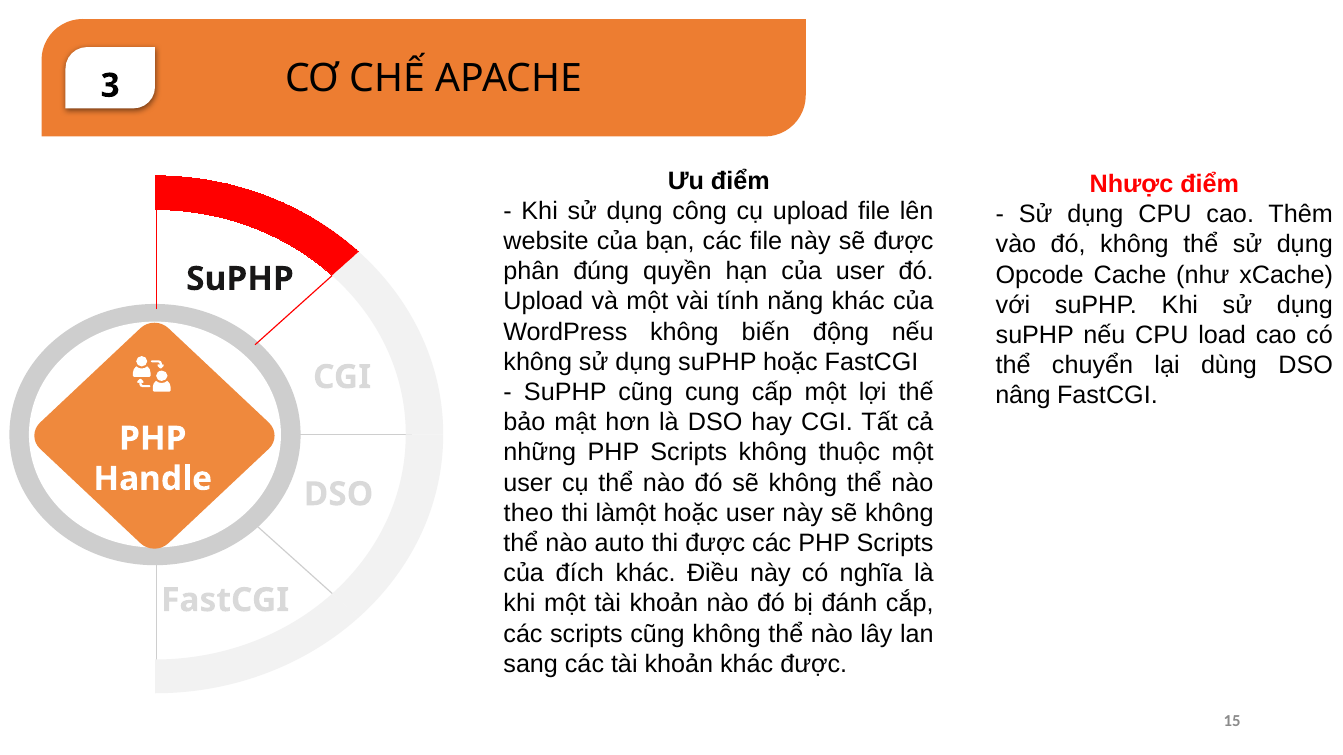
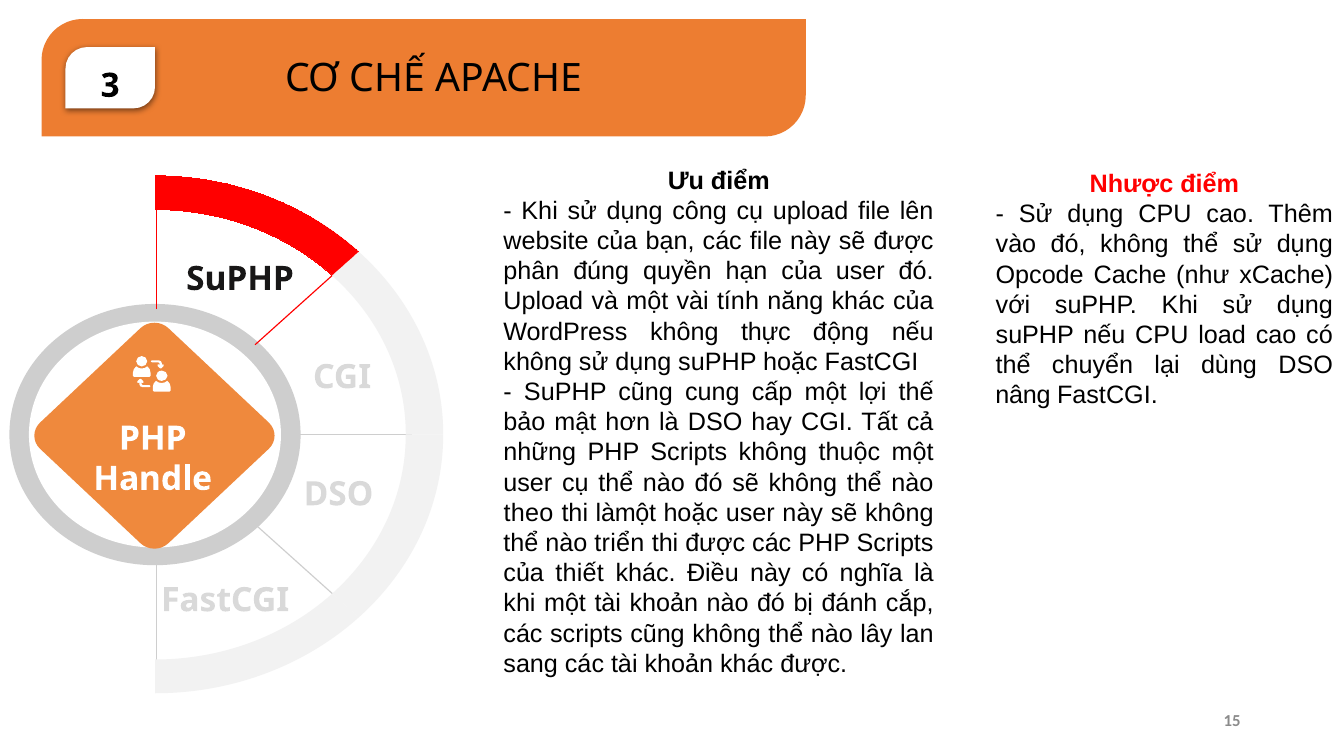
biến: biến -> thực (766, 332)
auto: auto -> triển (619, 544)
đích: đích -> thiết (580, 574)
